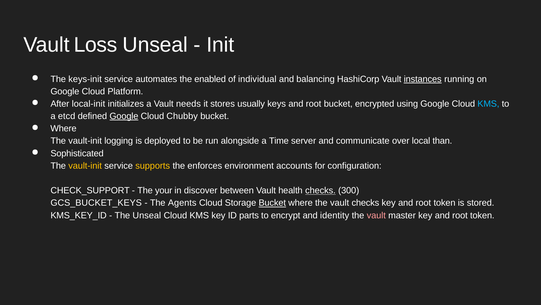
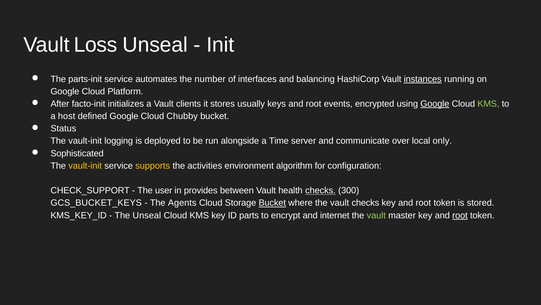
keys-init: keys-init -> parts-init (85, 79)
enabled: enabled -> number (210, 79)
individual: individual -> interfaces (257, 79)
local-init: local-init -> facto-init (89, 104)
needs: needs -> clients (189, 104)
root bucket: bucket -> events (338, 104)
Google underline: none -> present (435, 104)
KMS colour: light blue -> light green (488, 104)
etcd: etcd -> host (67, 116)
Google underline: present -> none (124, 116)
Where: Where -> Status (63, 128)
than: than -> only (442, 141)
enforces: enforces -> activities (205, 165)
accounts: accounts -> algorithm (294, 165)
your: your -> user (164, 190)
discover: discover -> provides (201, 190)
identity: identity -> internet (335, 215)
vault colour: pink -> light green (376, 215)
root underline: none -> present (460, 215)
